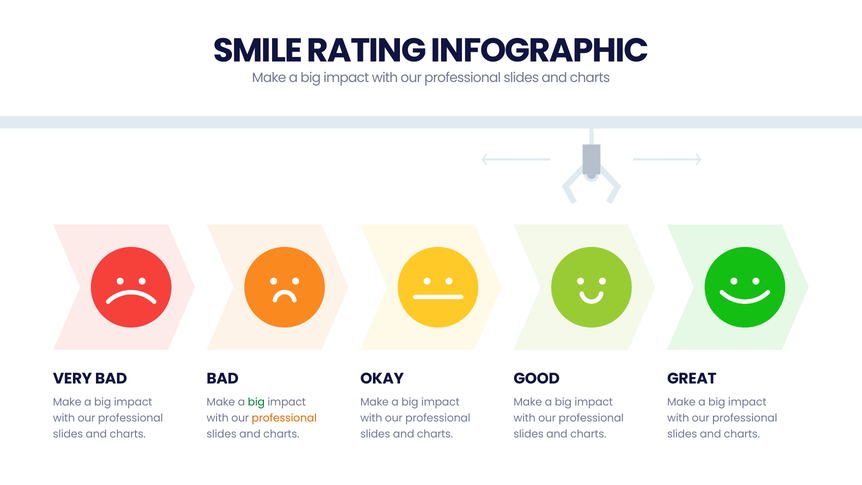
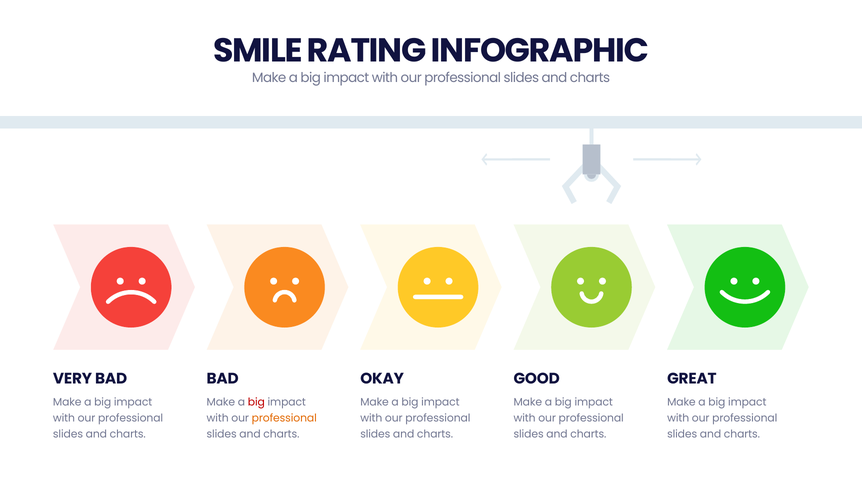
big colour: green -> red (256, 402)
